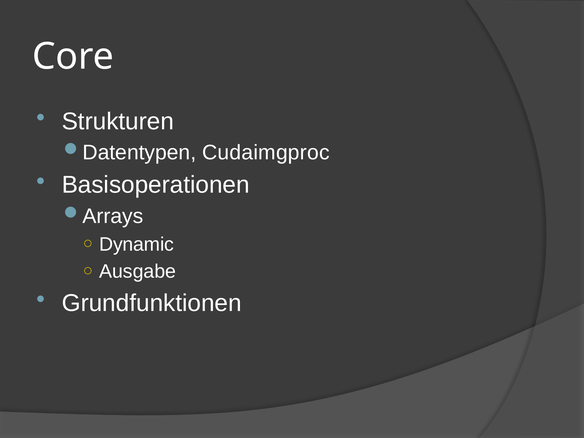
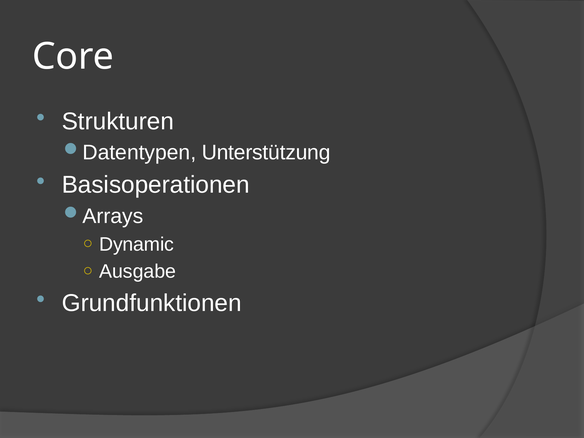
Cudaimgproc: Cudaimgproc -> Unterstützung (266, 153)
